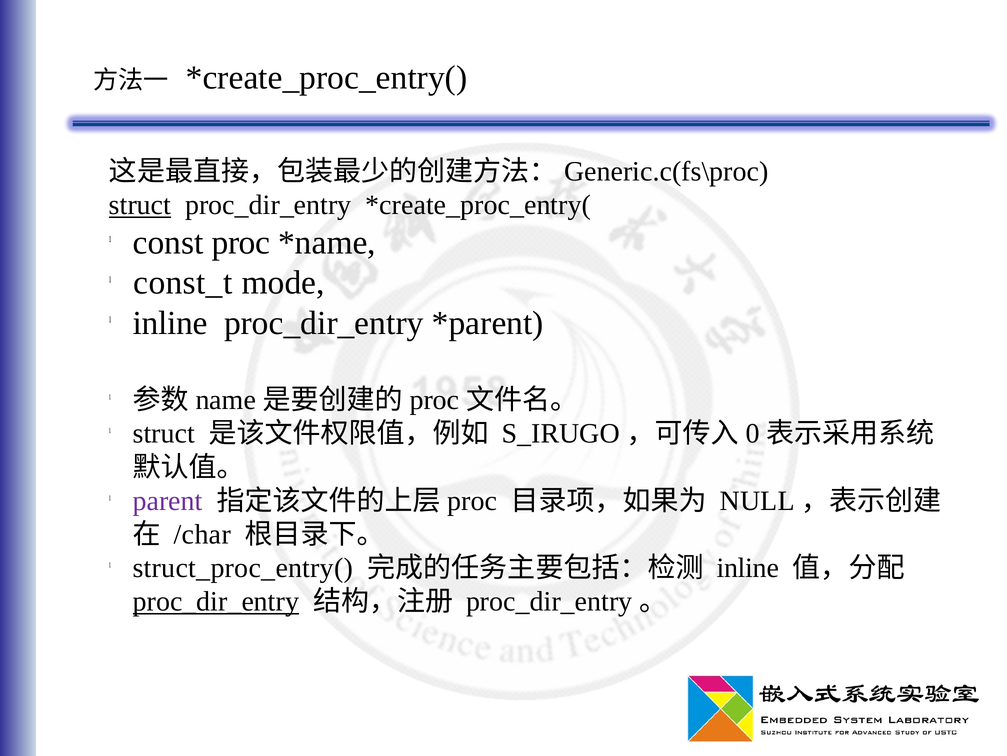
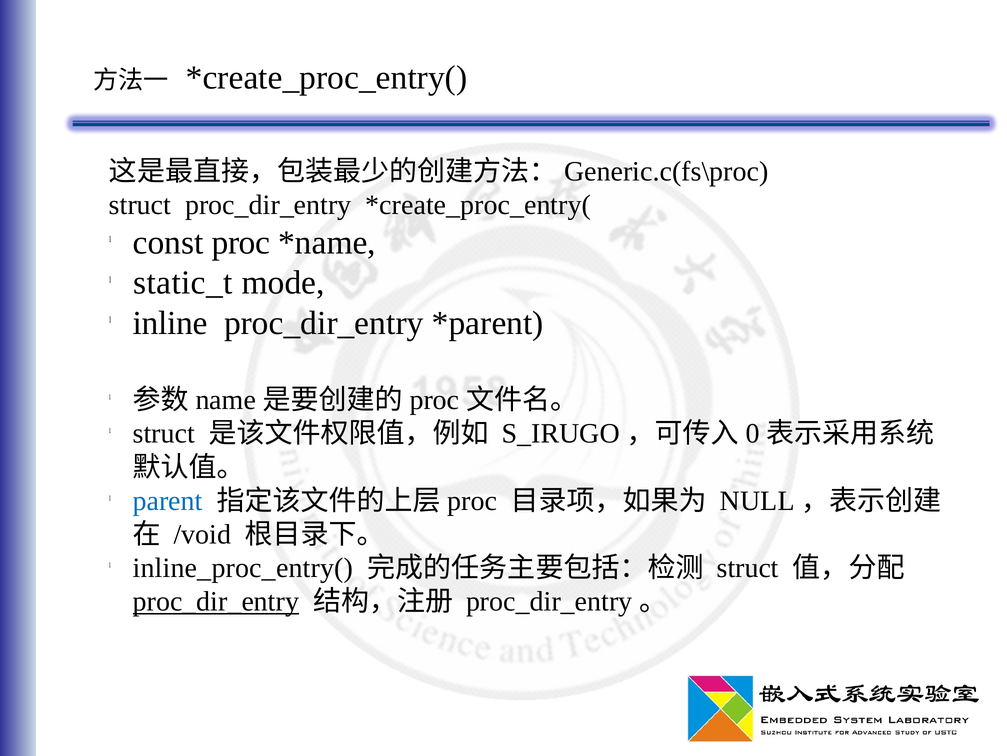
struct underline: present -> none (140, 205)
const_t: const_t -> static_t (183, 283)
parent colour: purple -> blue (168, 500)
/char: /char -> /void (202, 534)
struct_proc_entry(: struct_proc_entry( -> inline_proc_entry( (243, 568)
inline: inline -> struct (748, 568)
